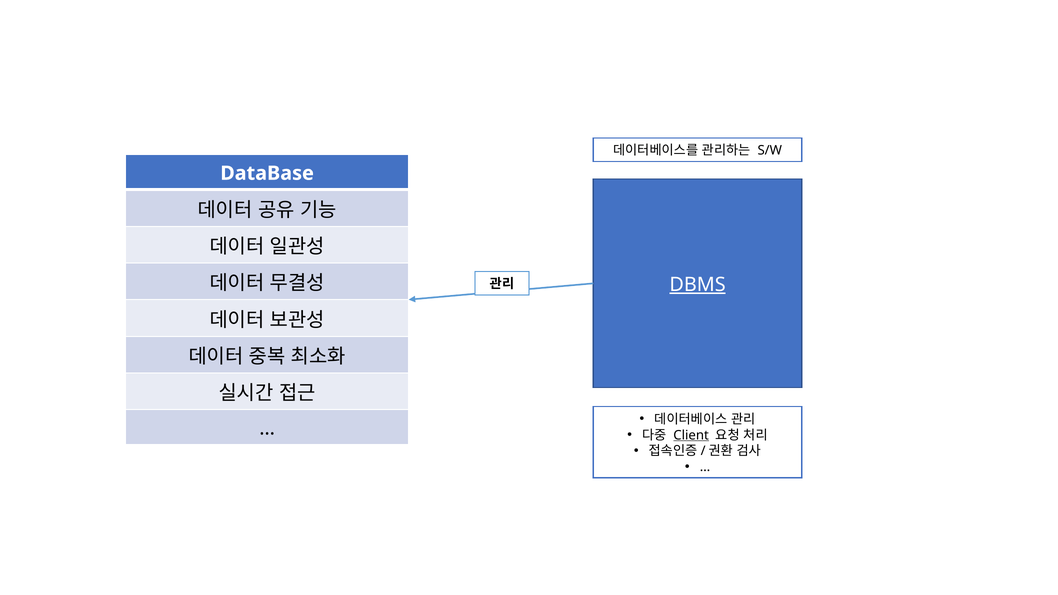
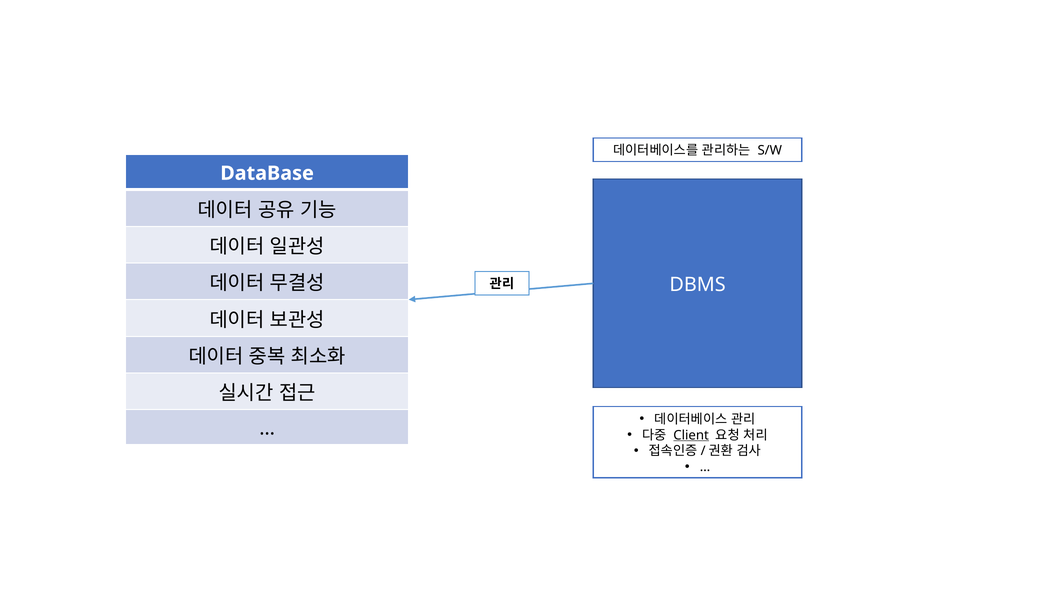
DBMS underline: present -> none (698, 285)
